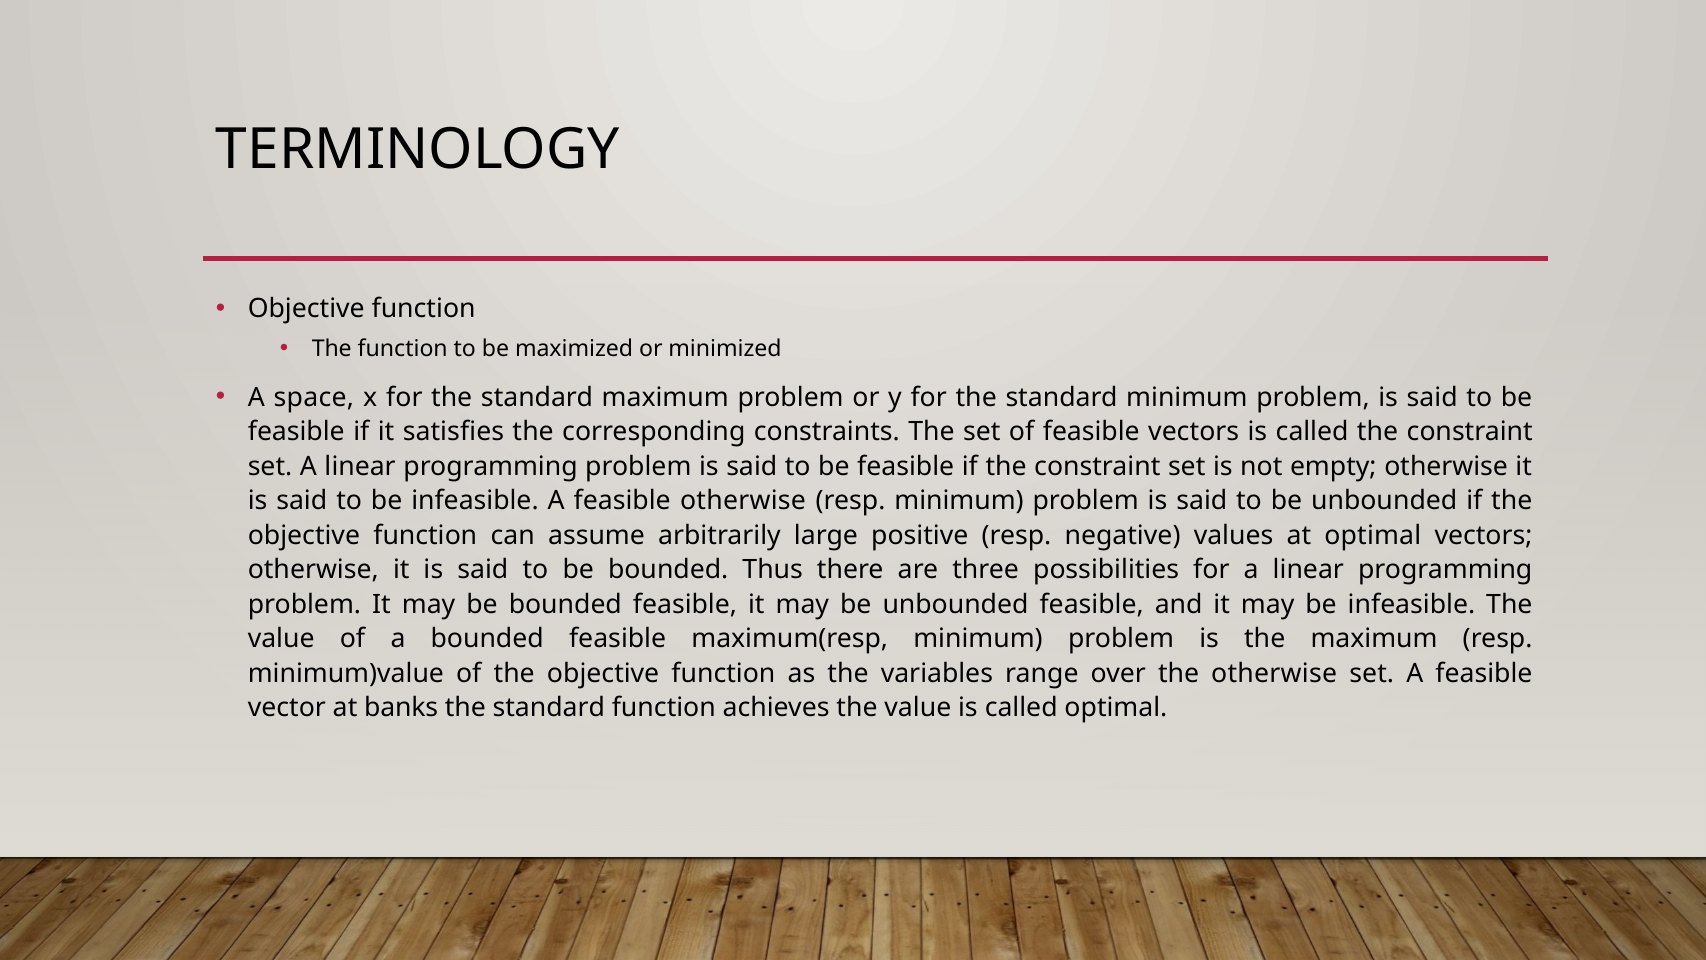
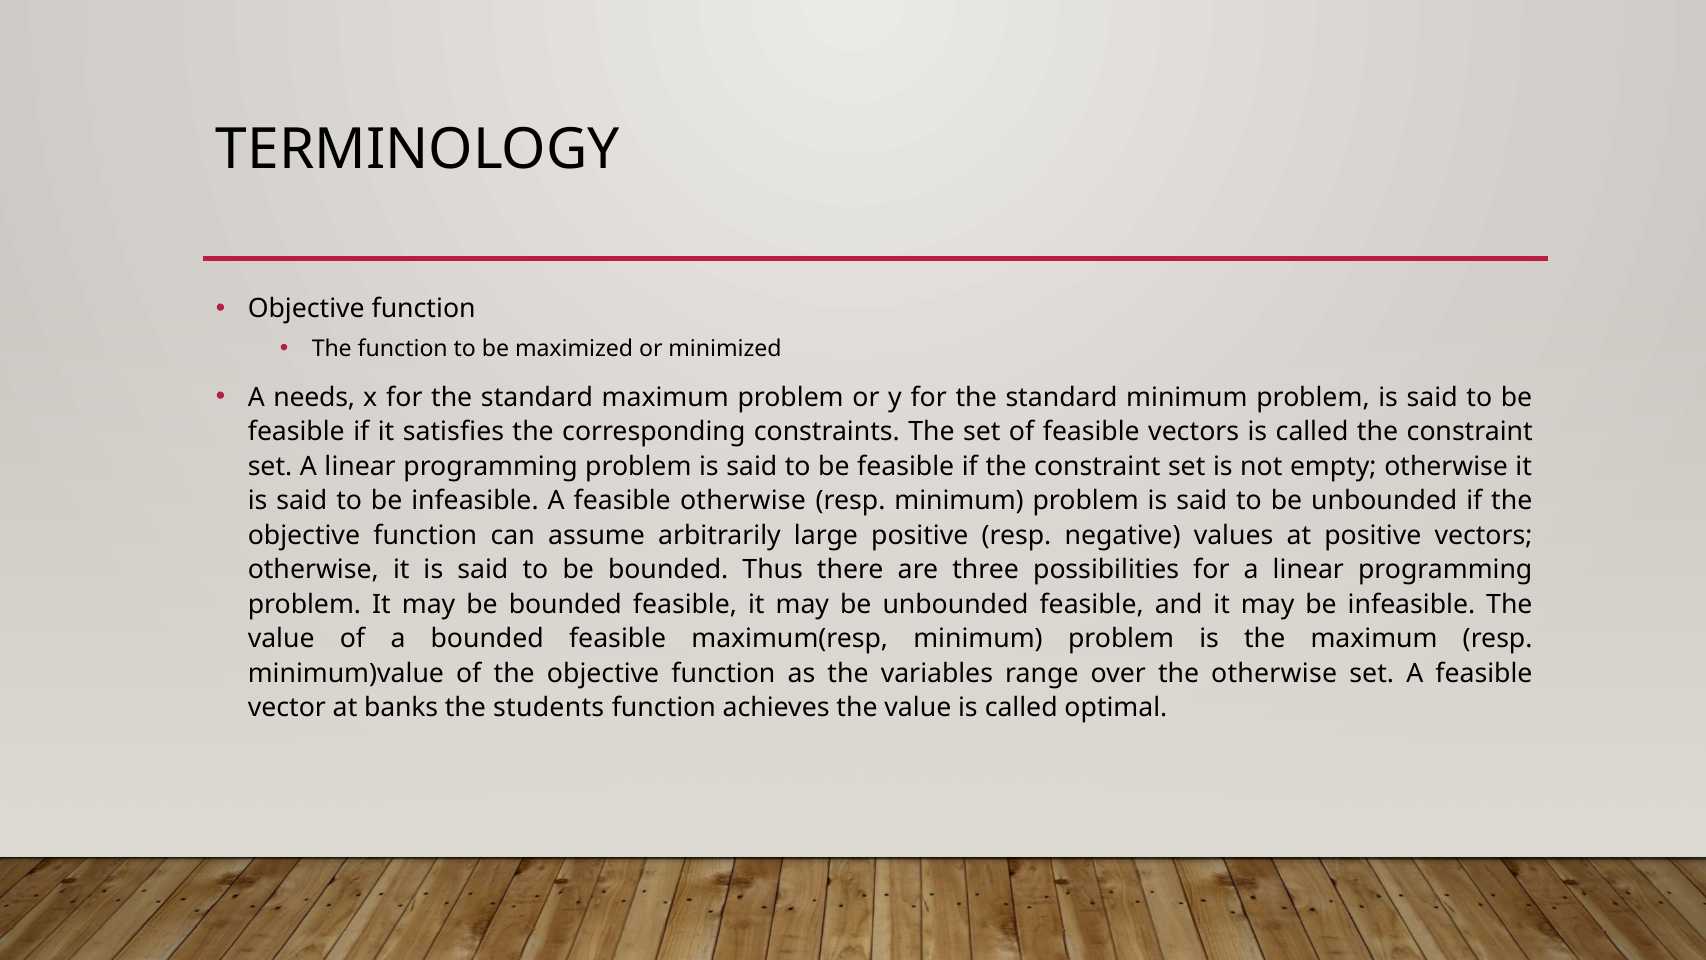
space: space -> needs (314, 397)
at optimal: optimal -> positive (1373, 535)
standard: standard -> students (549, 708)
